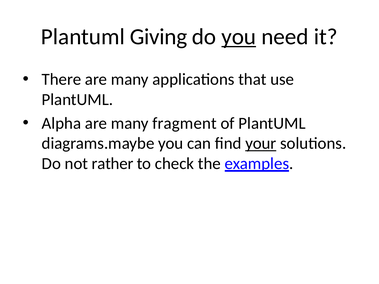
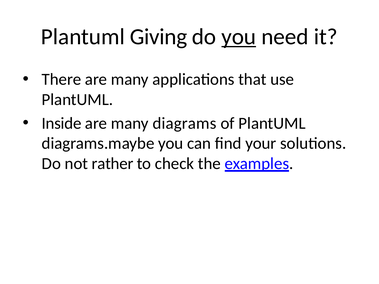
Alpha: Alpha -> Inside (61, 123)
fragment: fragment -> diagrams (185, 123)
your underline: present -> none (261, 144)
